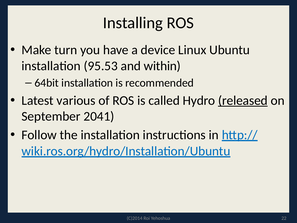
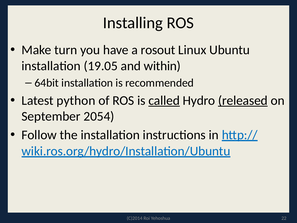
device: device -> rosout (158, 50)
95.53: 95.53 -> 19.05 (101, 66)
various: various -> python (76, 100)
called underline: none -> present (164, 100)
2041: 2041 -> 2054 (99, 116)
